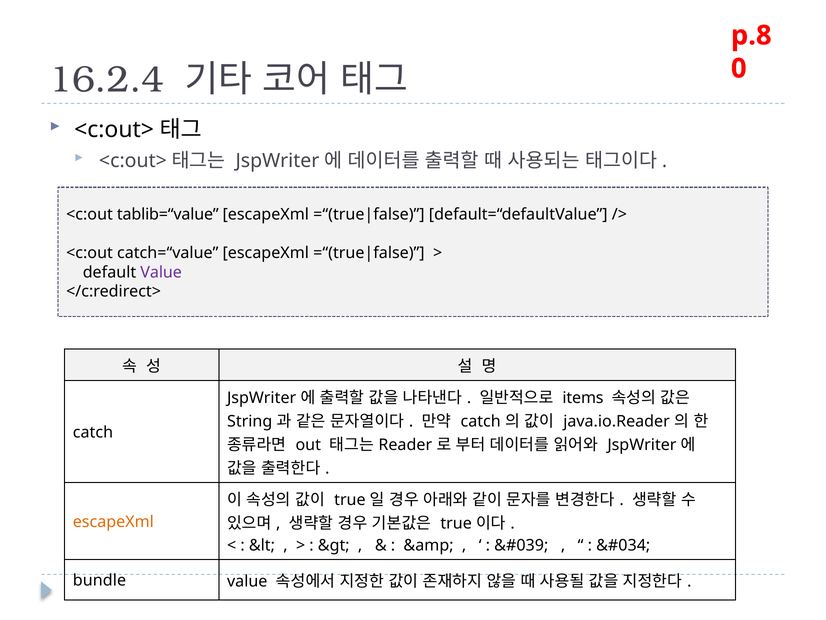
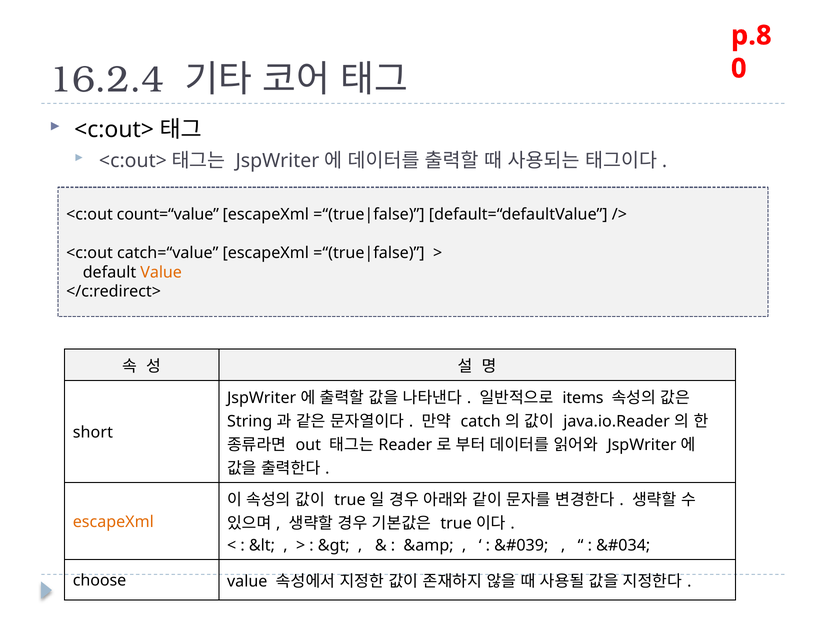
tablib=“value: tablib=“value -> count=“value (168, 214)
Value colour: purple -> orange (161, 272)
catch: catch -> short (93, 432)
bundle: bundle -> choose (100, 580)
